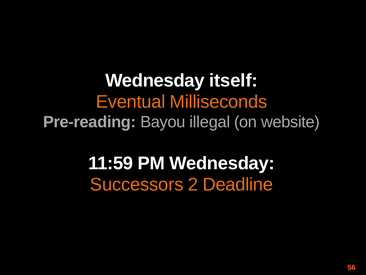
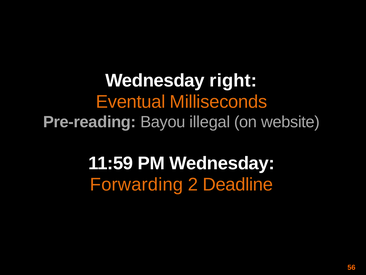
itself: itself -> right (233, 81)
Successors: Successors -> Forwarding (137, 184)
